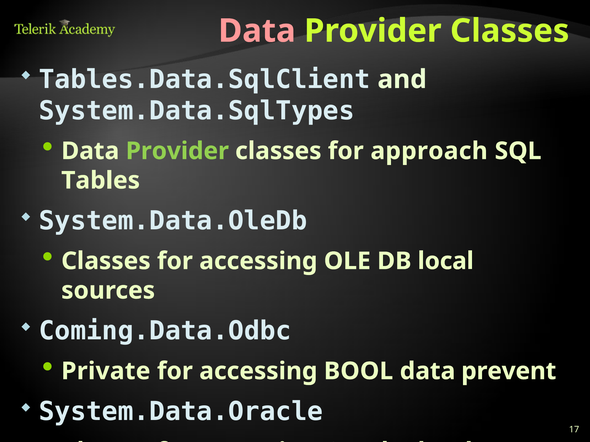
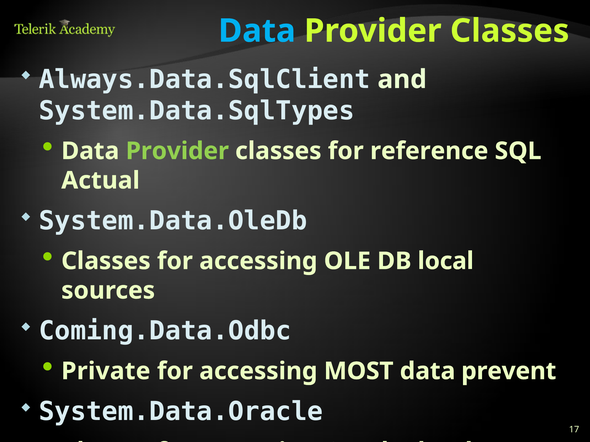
Data colour: pink -> light blue (257, 31)
Tables.Data.SqlClient: Tables.Data.SqlClient -> Always.Data.SqlClient (205, 79)
approach: approach -> reference (429, 151)
Tables: Tables -> Actual (101, 181)
BOOL: BOOL -> MOST (359, 372)
